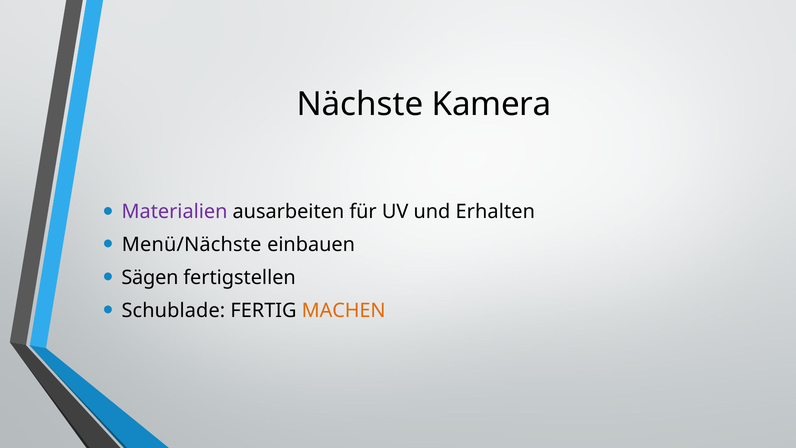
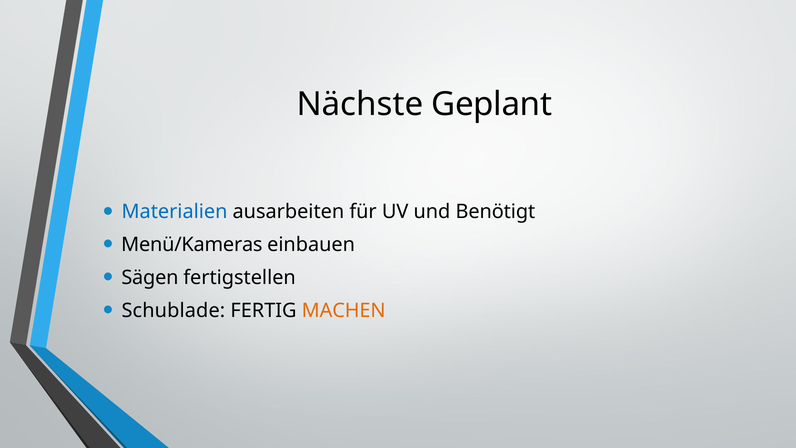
Kamera: Kamera -> Geplant (492, 104)
Materialien colour: purple -> blue (174, 212)
Erhalten: Erhalten -> Benötigt (495, 212)
Menü/Nächste: Menü/Nächste -> Menü/Kameras (192, 245)
